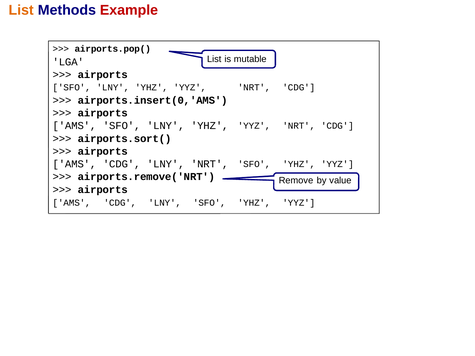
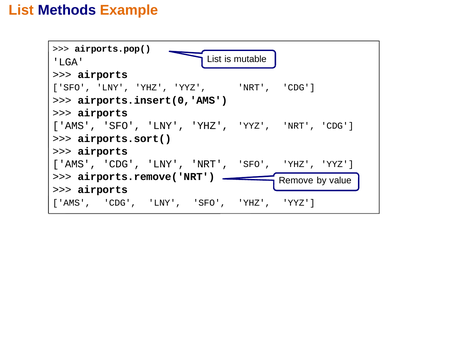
Example colour: red -> orange (129, 10)
